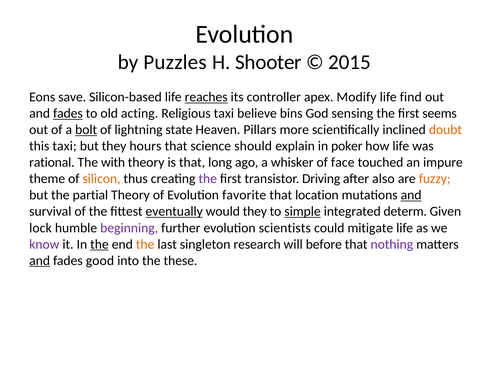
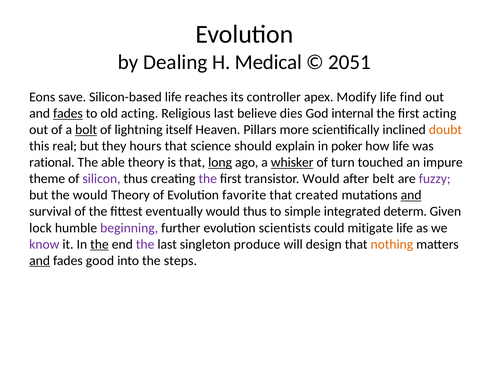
Puzzles: Puzzles -> Dealing (175, 62)
Shooter: Shooter -> Medical (268, 62)
2015: 2015 -> 2051 (350, 62)
reaches underline: present -> none (206, 97)
Religious taxi: taxi -> last (224, 113)
bins: bins -> dies (291, 113)
sensing: sensing -> internal (353, 113)
first seems: seems -> acting (439, 113)
state: state -> itself (179, 130)
this taxi: taxi -> real (65, 146)
with: with -> able (113, 162)
long underline: none -> present (220, 162)
whisker underline: none -> present (292, 162)
face: face -> turn (343, 162)
silicon colour: orange -> purple (101, 179)
transistor Driving: Driving -> Would (321, 179)
also: also -> belt (383, 179)
fuzzy colour: orange -> purple (435, 179)
the partial: partial -> would (90, 195)
location: location -> created (317, 195)
eventually underline: present -> none (174, 211)
would they: they -> thus (255, 211)
simple underline: present -> none (303, 211)
the colour: orange -> purple (145, 244)
research: research -> produce (257, 244)
before: before -> design (324, 244)
nothing colour: purple -> orange (392, 244)
these: these -> steps (180, 260)
